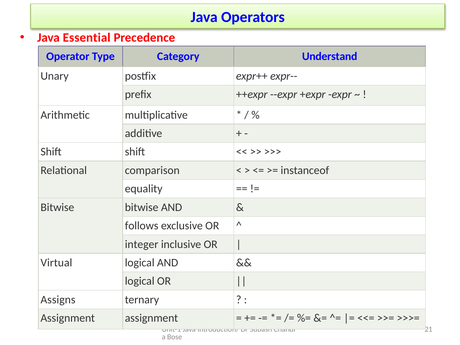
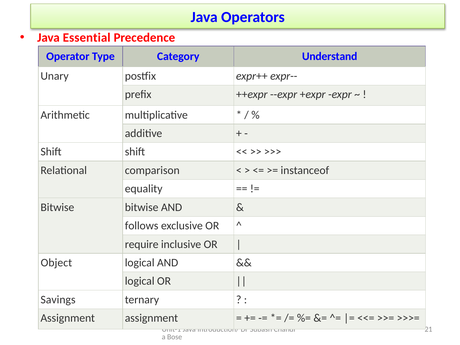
integer: integer -> require (142, 244)
Virtual: Virtual -> Object (56, 263)
Assigns: Assigns -> Savings (58, 300)
